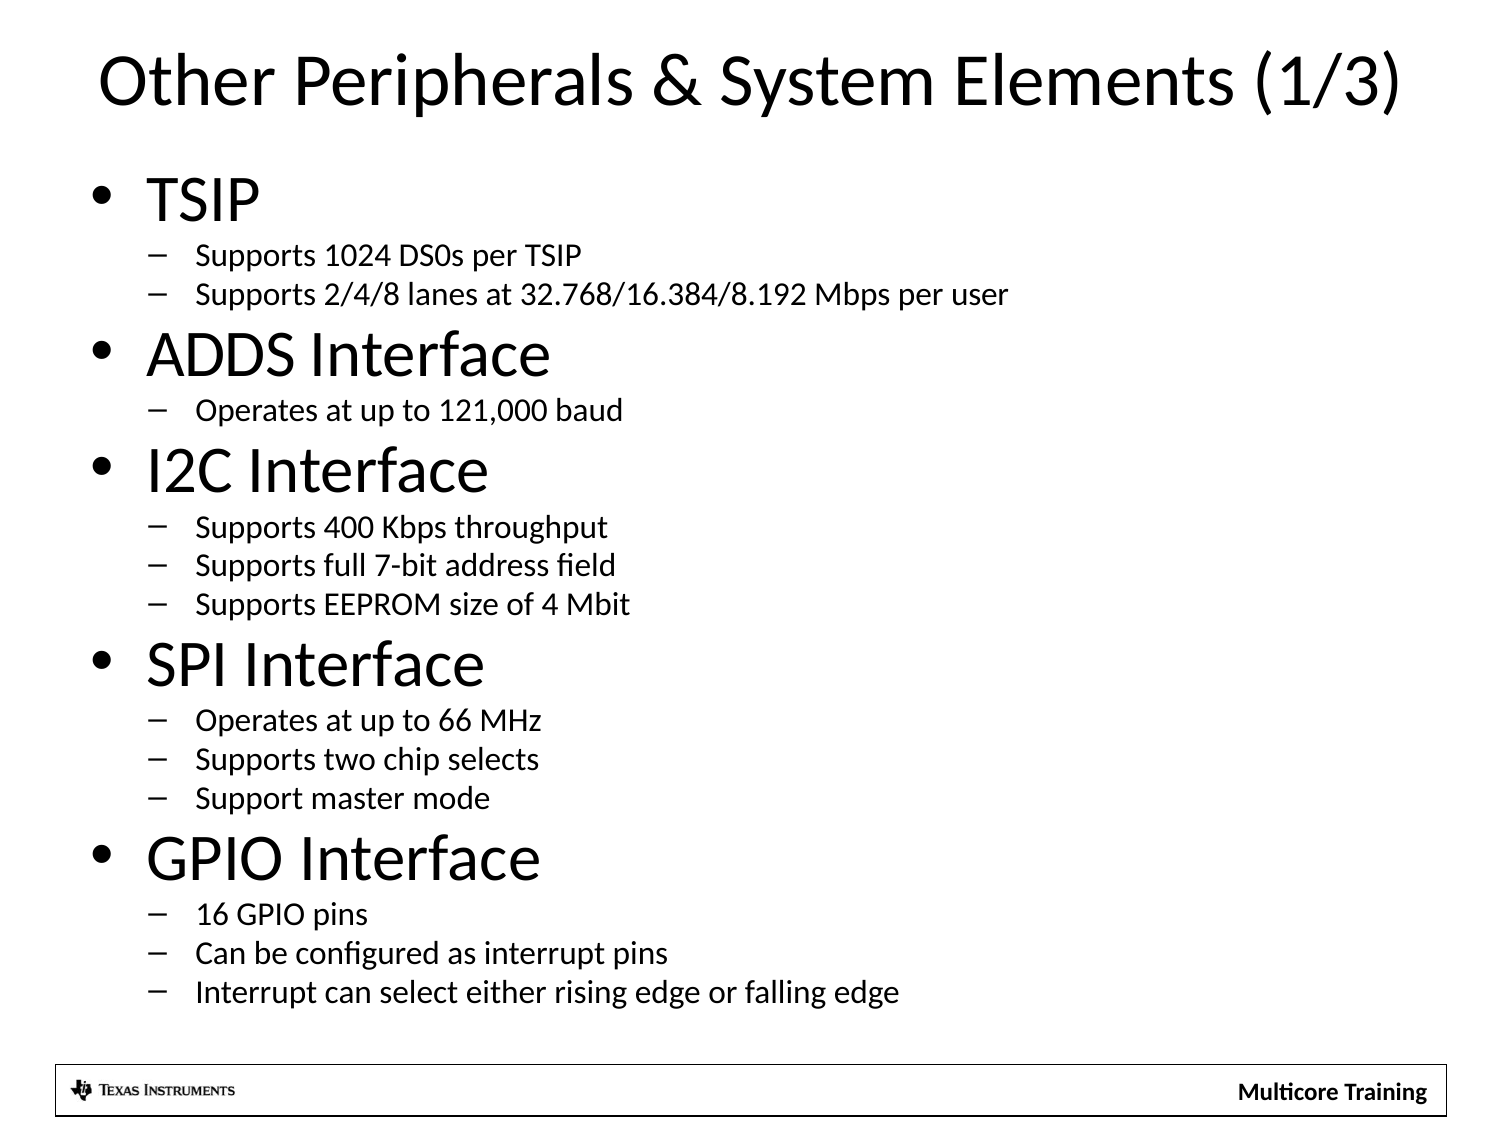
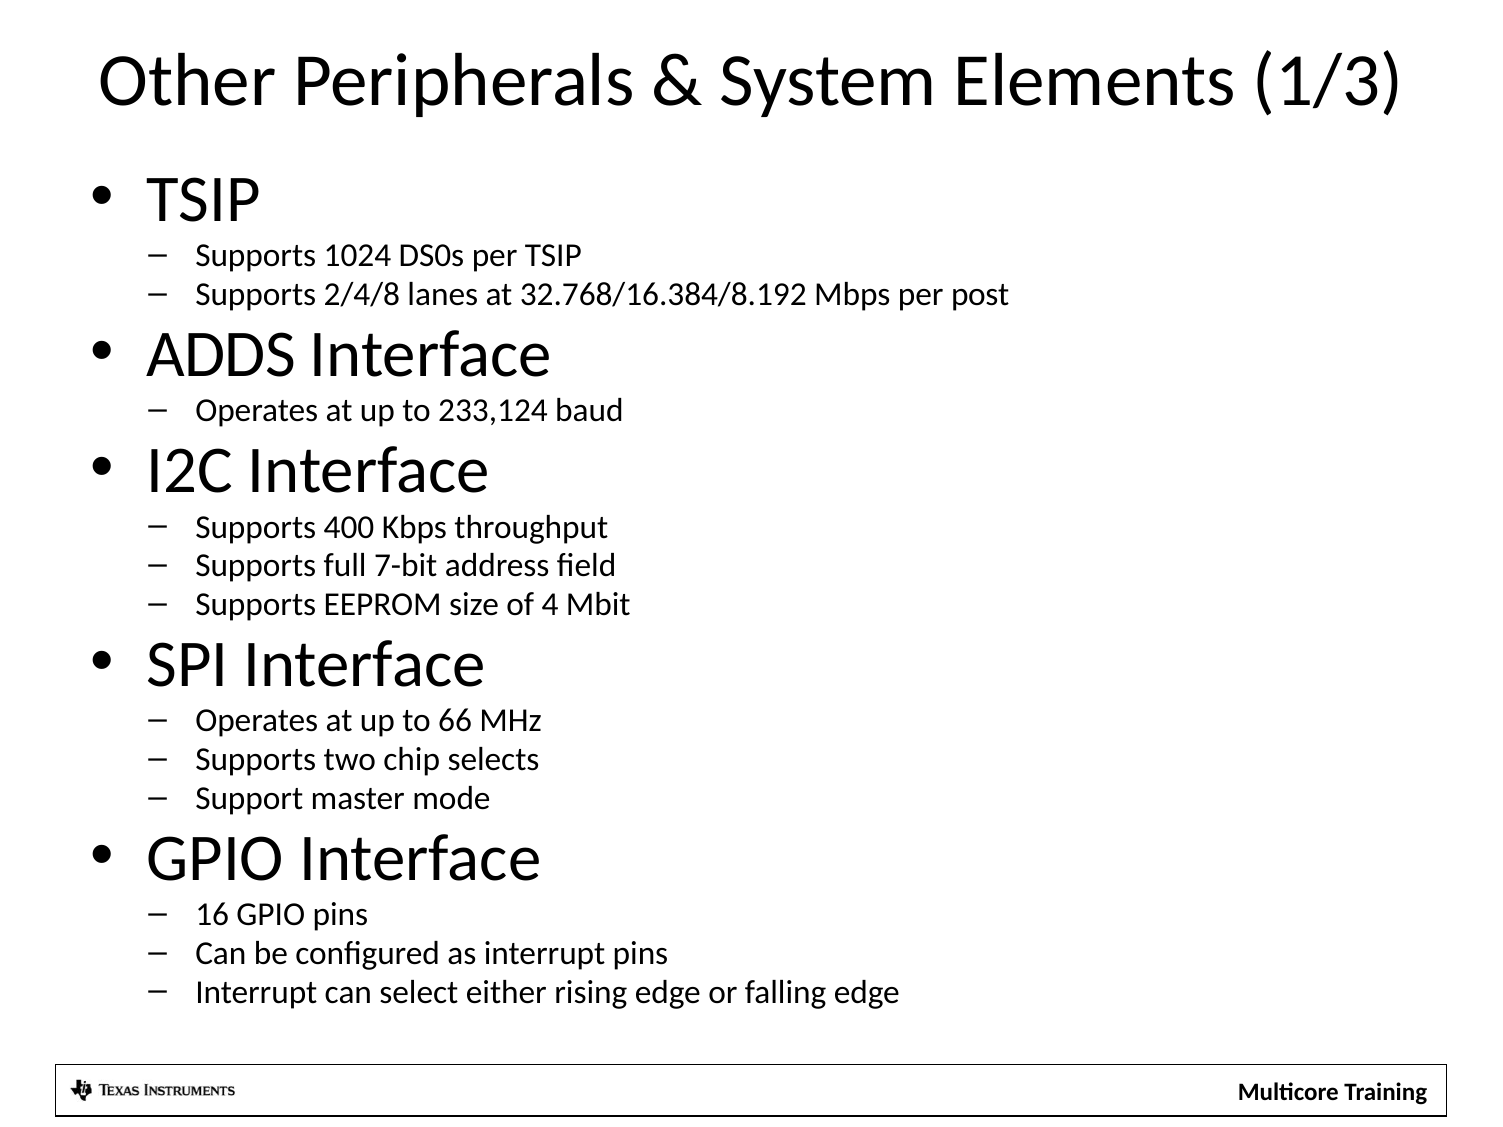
user: user -> post (980, 295)
121,000: 121,000 -> 233,124 (493, 411)
